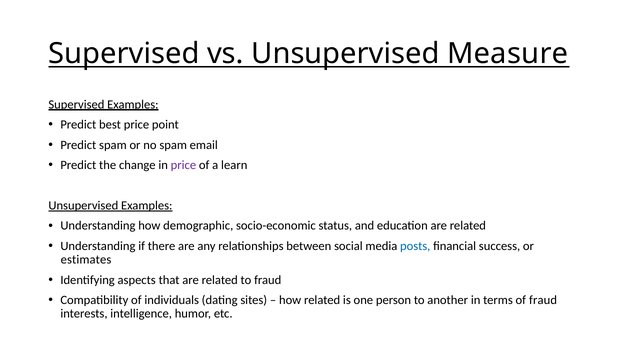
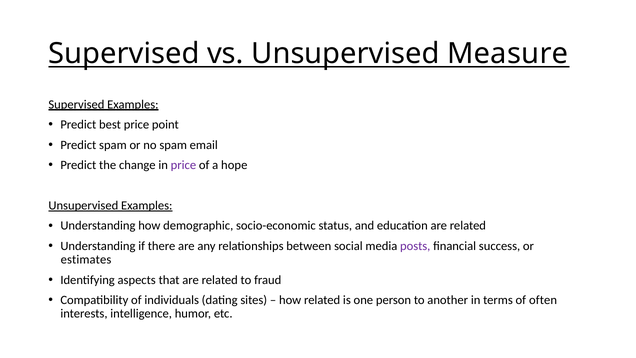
learn: learn -> hope (234, 165)
posts colour: blue -> purple (415, 246)
of fraud: fraud -> often (543, 300)
